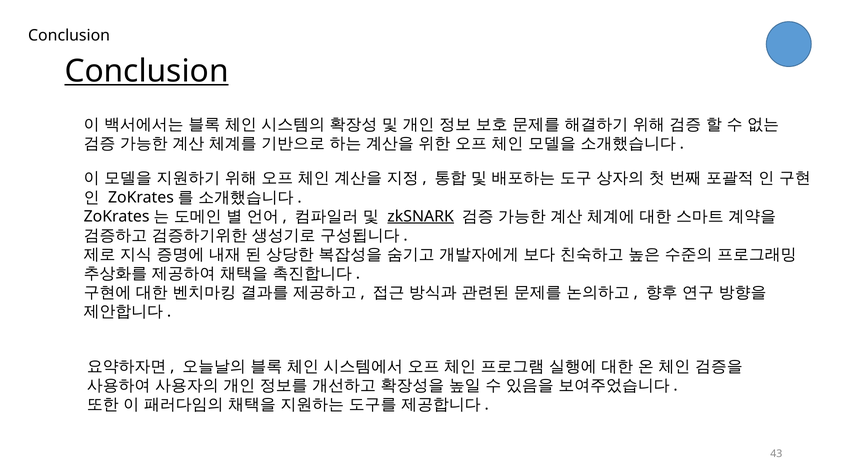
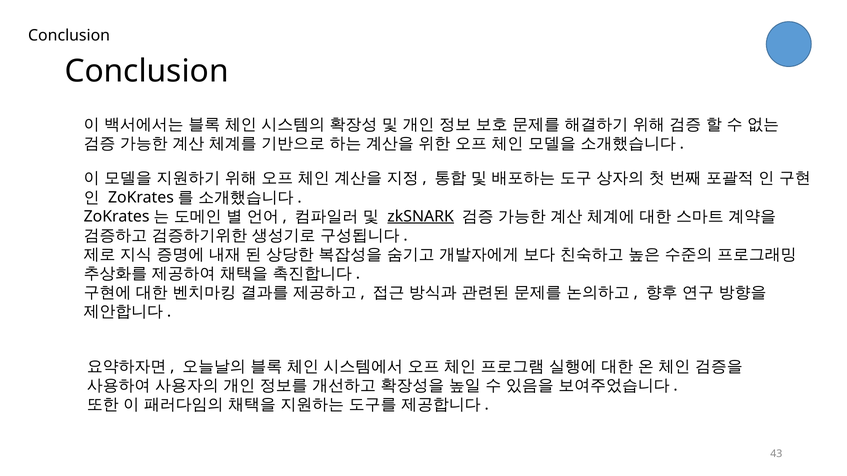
Conclusion underline: present -> none (147, 71)
